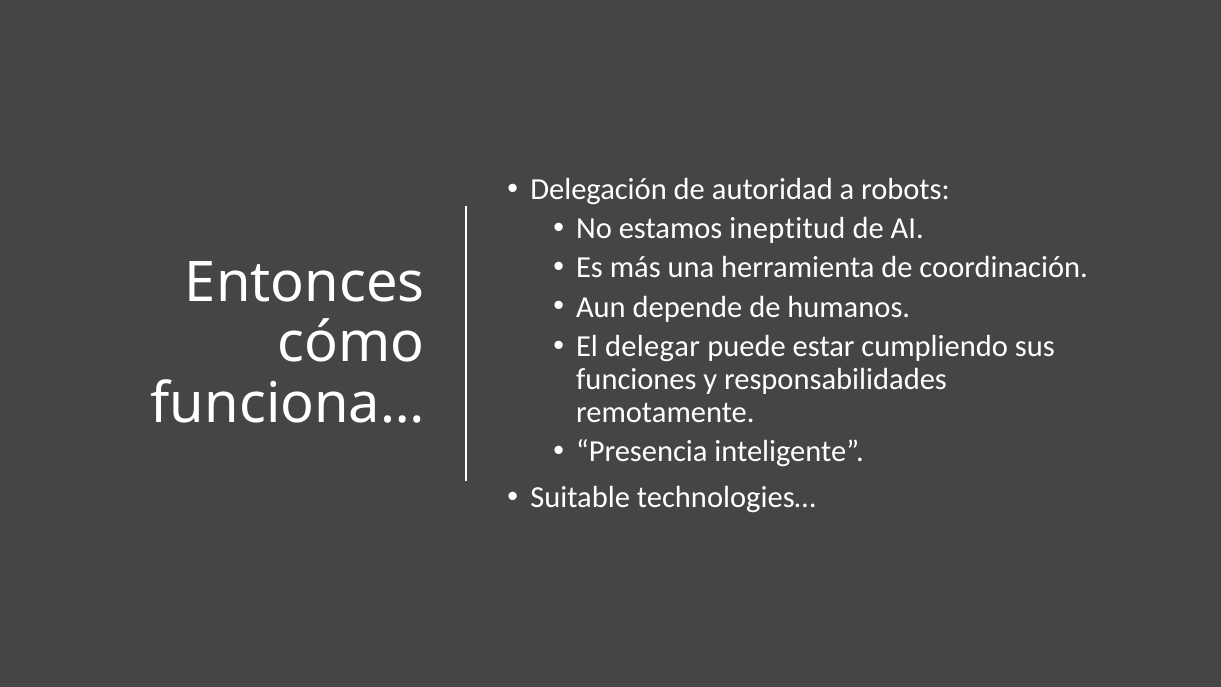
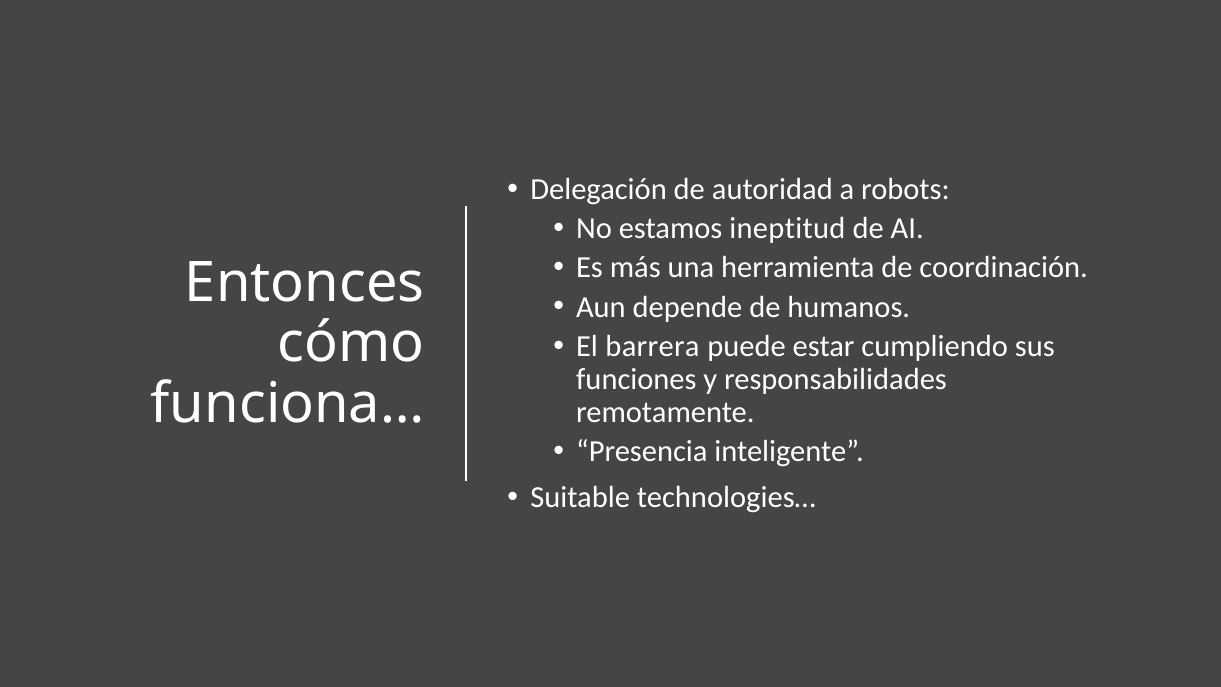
delegar: delegar -> barrera (653, 346)
